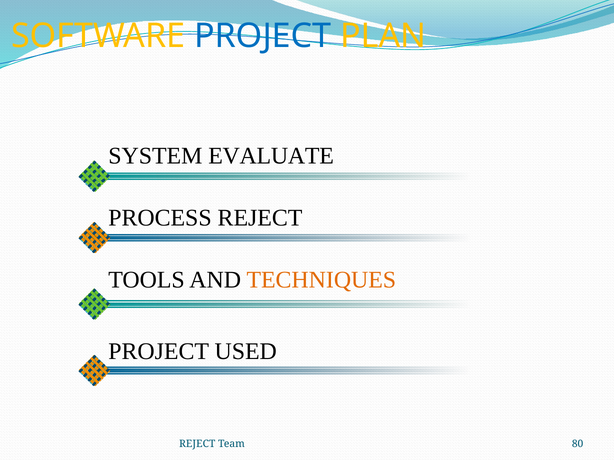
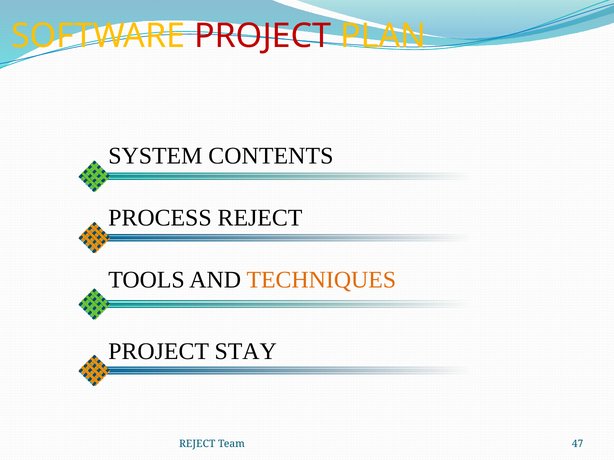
PROJECT colour: blue -> red (263, 36)
EVALUATE: EVALUATE -> CONTENTS (271, 156)
USED: USED -> STAY (246, 352)
80: 80 -> 47 (578, 444)
